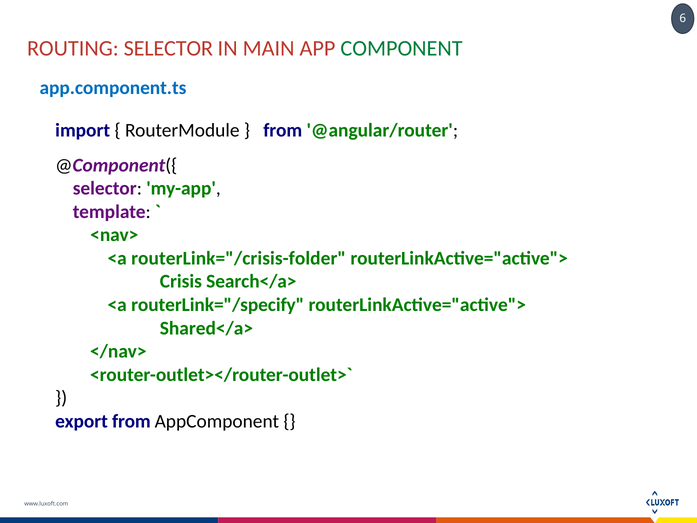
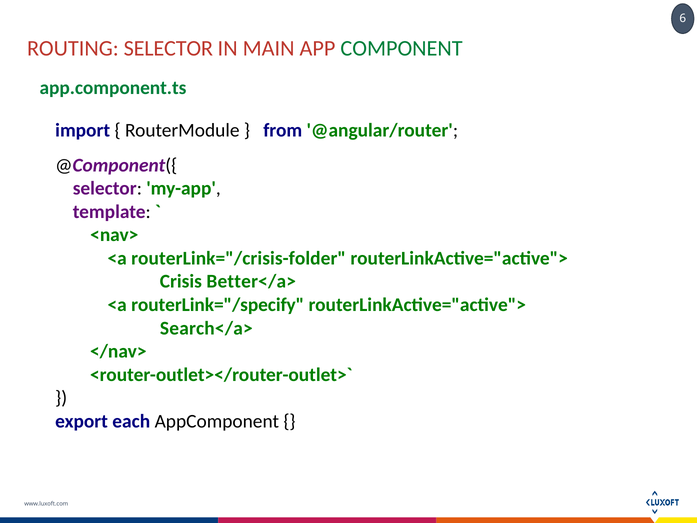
app.component.ts colour: blue -> green (113, 88)
Search</a>: Search</a> -> Better</a> (251, 281)
Shared</a>: Shared</a> -> Search</a> (206, 328)
export from: from -> each (131, 421)
